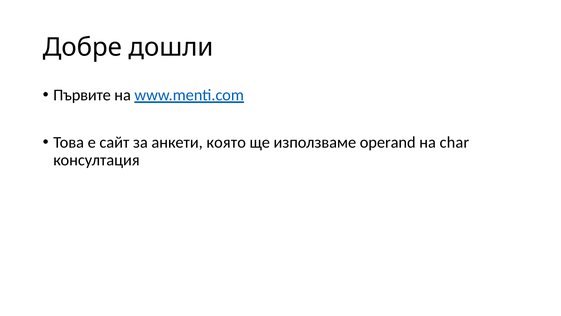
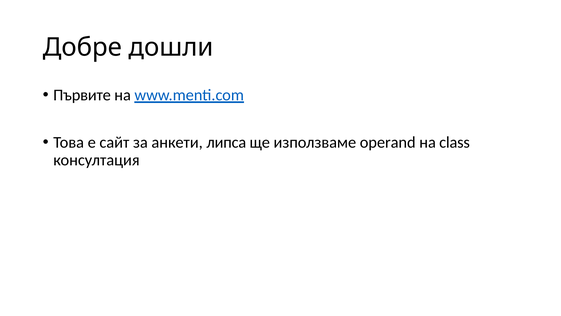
която: която -> липса (226, 142)
char: char -> class (455, 142)
